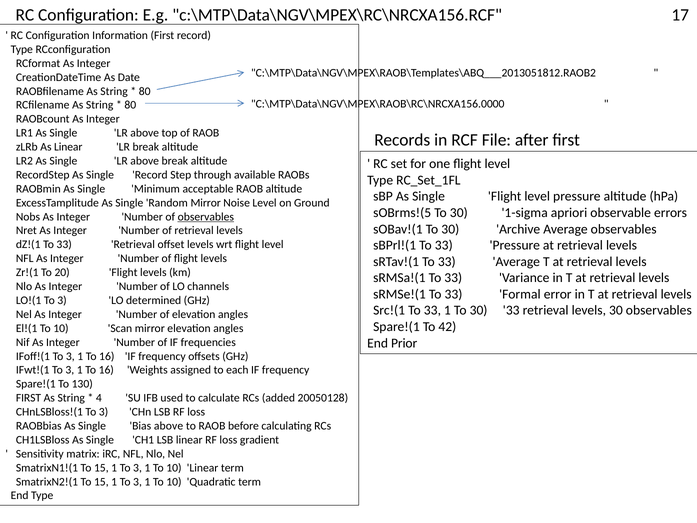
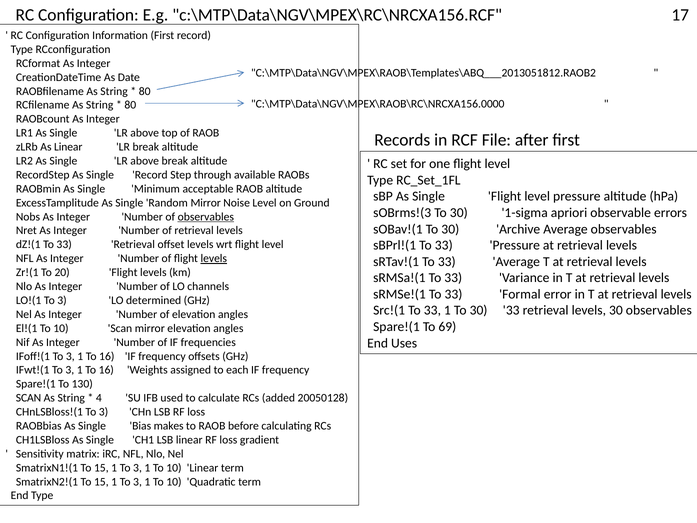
sOBrms!(5: sOBrms!(5 -> sOBrms!(3 (402, 213)
levels underline: none -> present (214, 258)
42: 42 -> 69 (447, 327)
Prior: Prior -> Uses (404, 343)
FIRST: FIRST -> SCAN (29, 398)
Bias above: above -> makes (169, 426)
